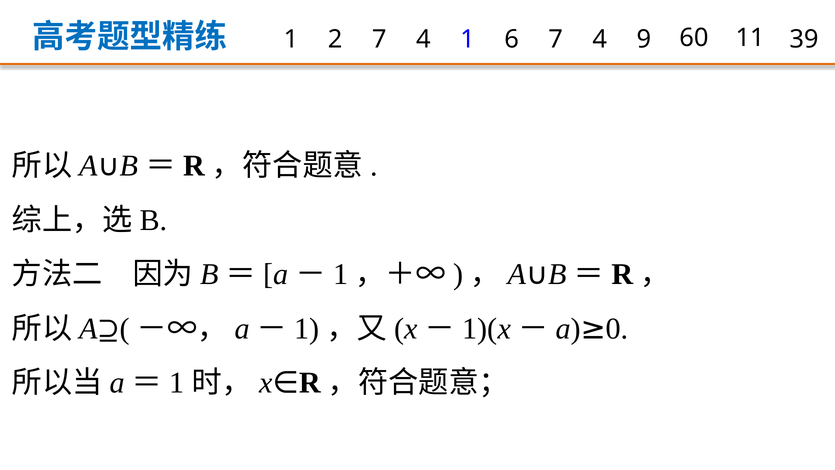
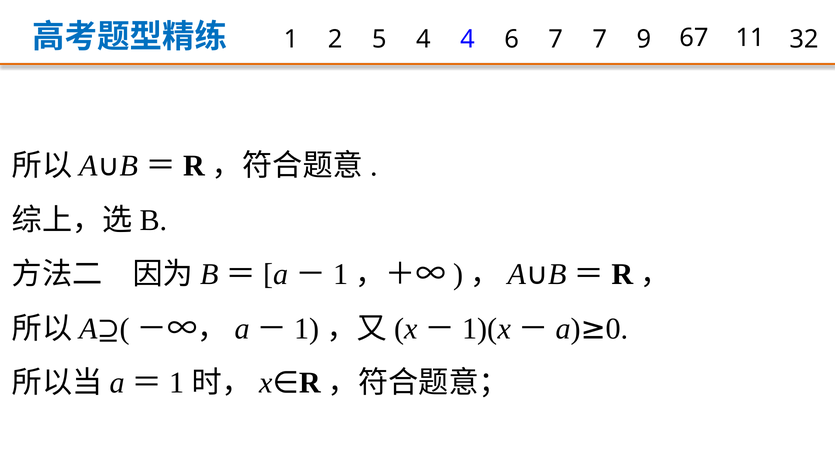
2 7: 7 -> 5 (379, 39)
4 1: 1 -> 4 (467, 39)
6 7 4: 4 -> 7 (600, 39)
60: 60 -> 67 (694, 38)
39: 39 -> 32 (804, 39)
